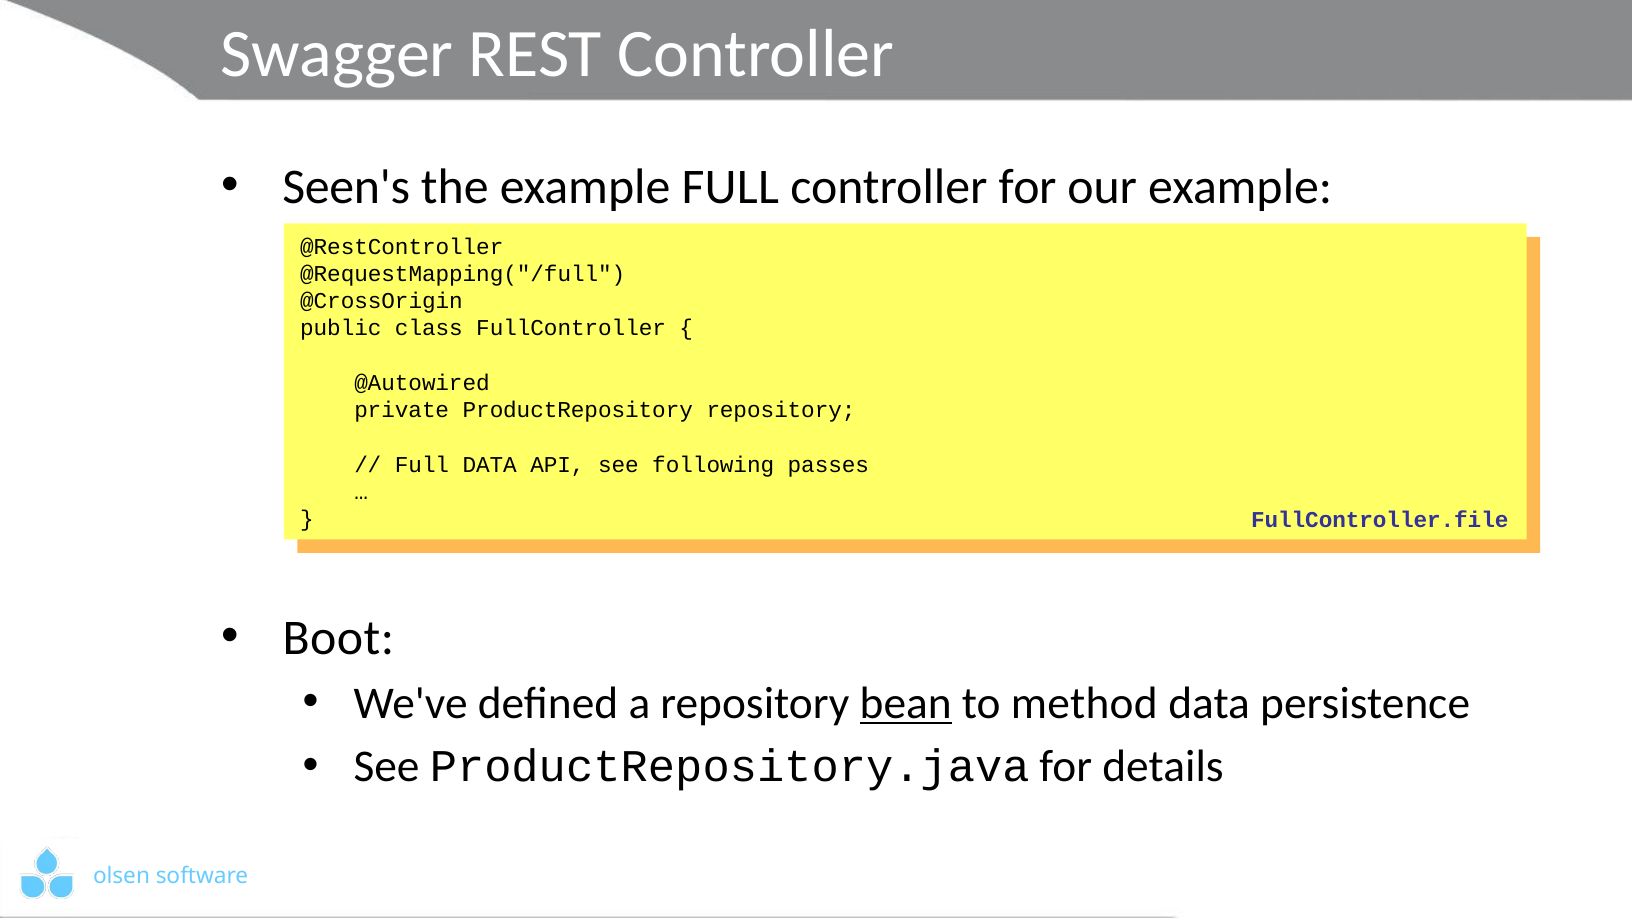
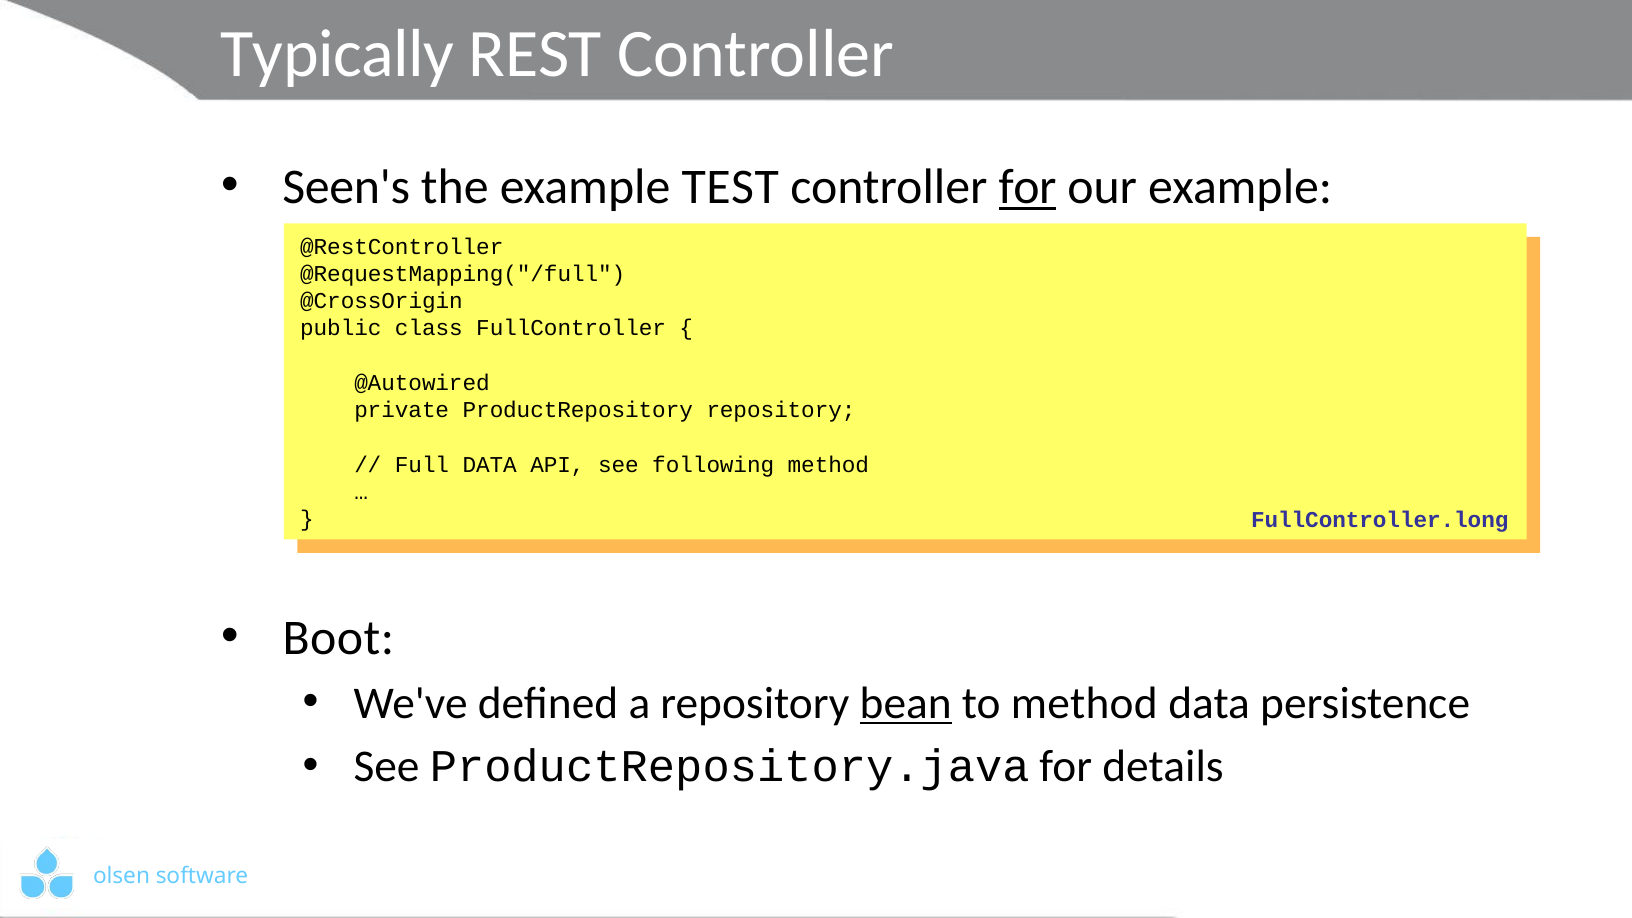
Swagger: Swagger -> Typically (337, 54)
example FULL: FULL -> TEST (730, 187)
for underline: none -> present (1028, 187)
passes: passes -> method (828, 465)
FullController.file: FullController.file -> FullController.long (1380, 520)
